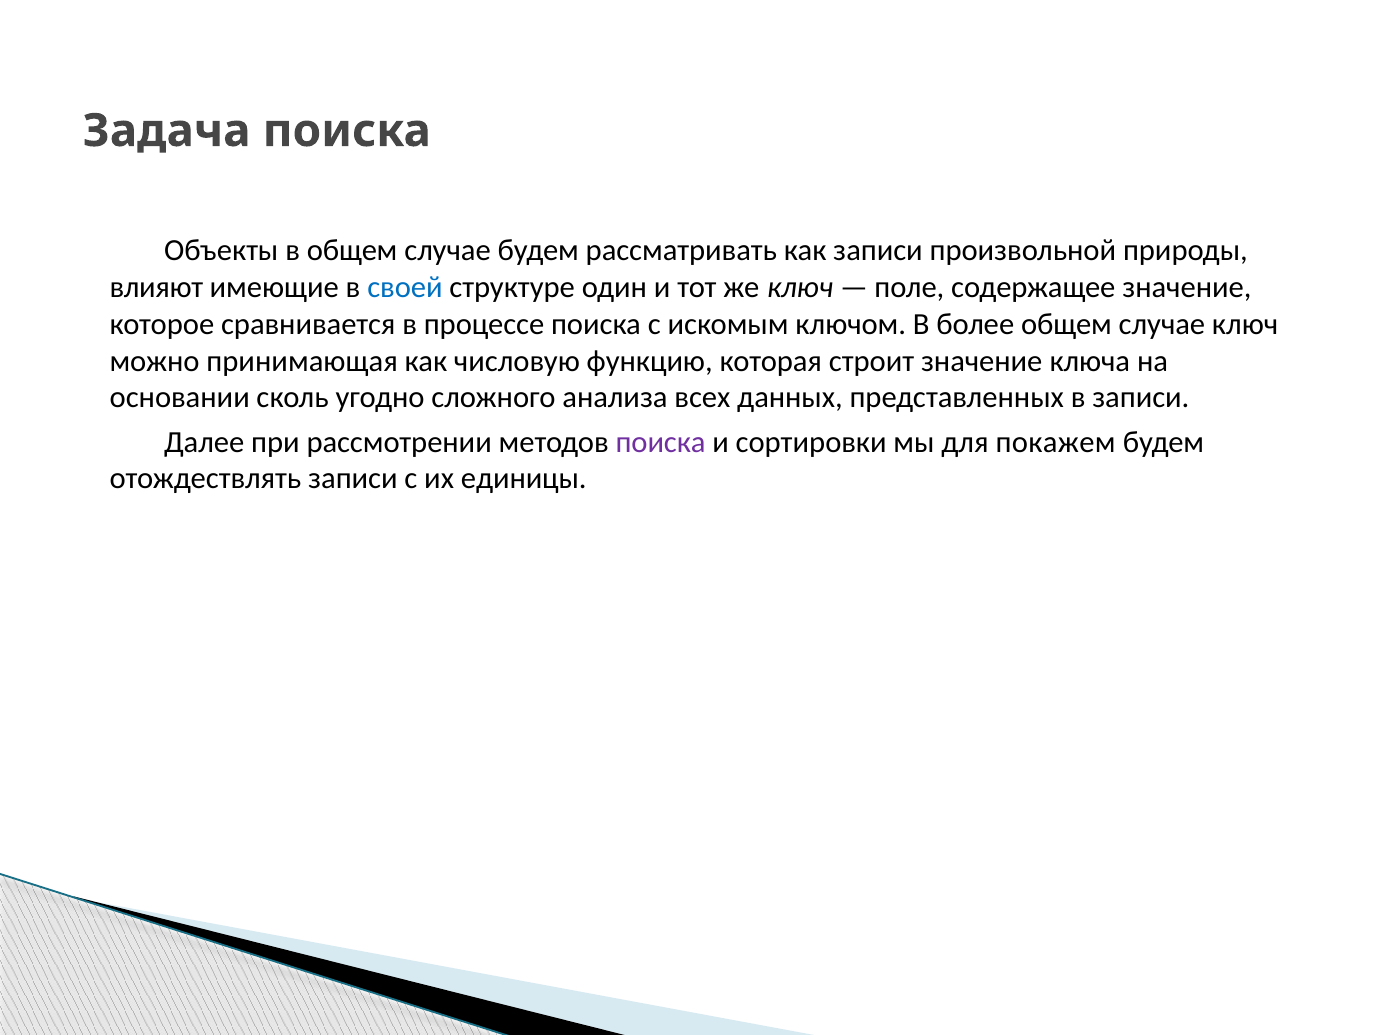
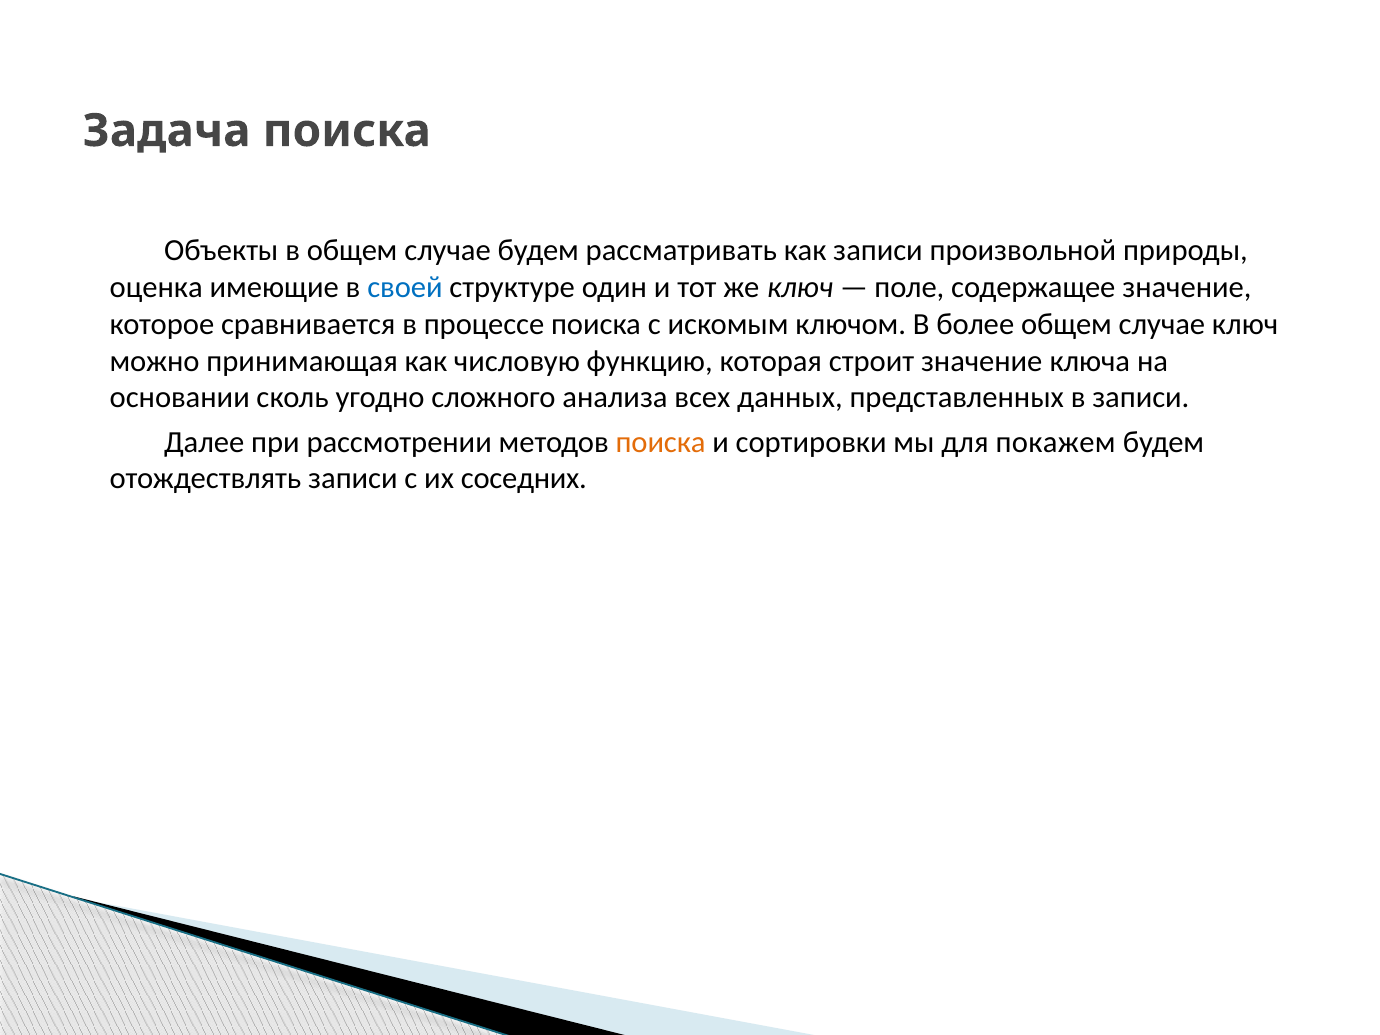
влияют: влияют -> оценка (156, 288)
поиска colour: purple -> orange (661, 442)
единицы: единицы -> соседних (524, 479)
